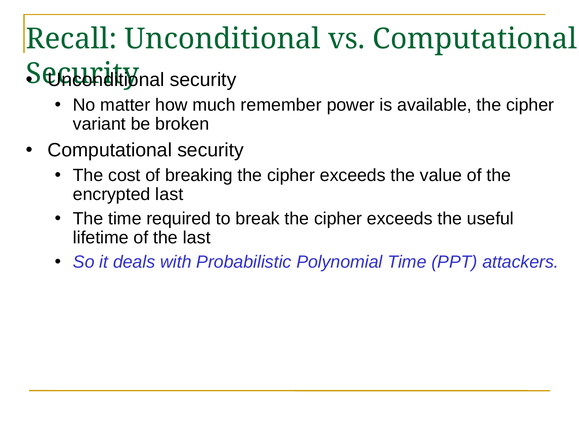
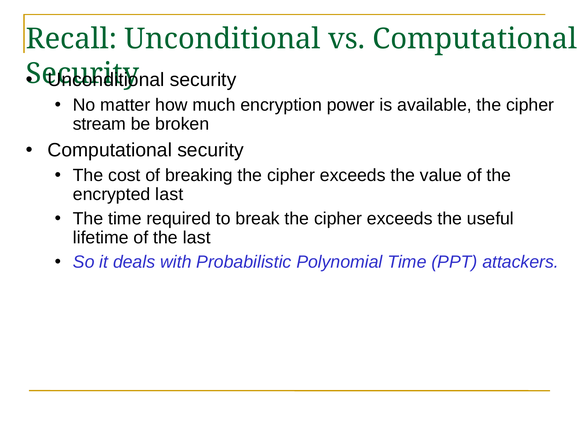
remember: remember -> encryption (281, 105)
variant: variant -> stream (99, 124)
